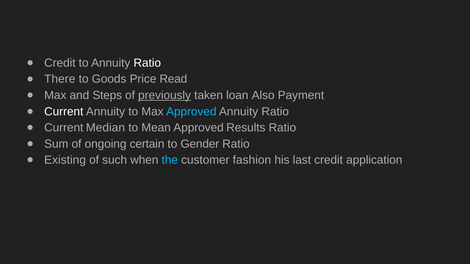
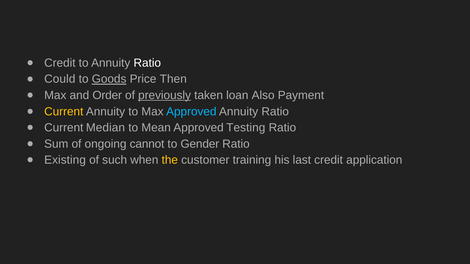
There: There -> Could (60, 79)
Goods underline: none -> present (109, 79)
Read: Read -> Then (173, 79)
Steps: Steps -> Order (107, 95)
Current colour: white -> yellow (64, 112)
Results: Results -> Testing (246, 128)
certain: certain -> cannot (147, 144)
the colour: light blue -> yellow (170, 160)
fashion: fashion -> training (252, 160)
